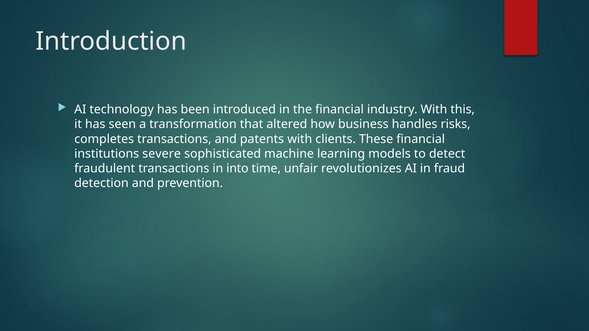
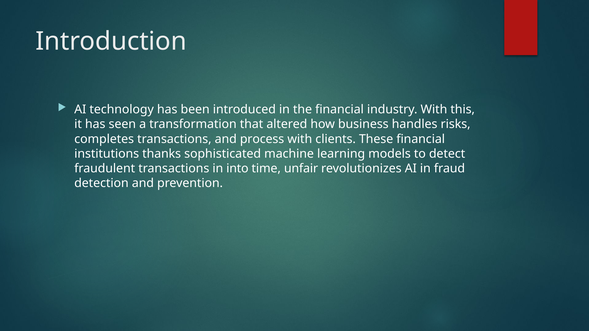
patents: patents -> process (262, 139)
severe: severe -> thanks (162, 154)
